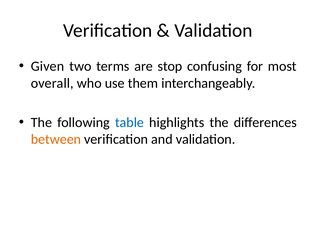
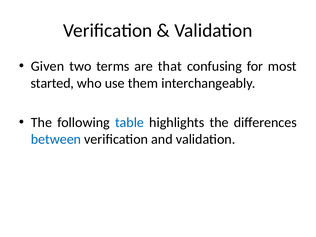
stop: stop -> that (170, 66)
overall: overall -> started (52, 83)
between colour: orange -> blue (56, 139)
